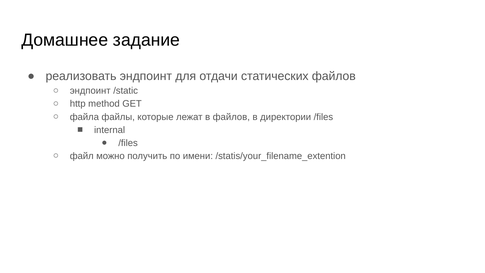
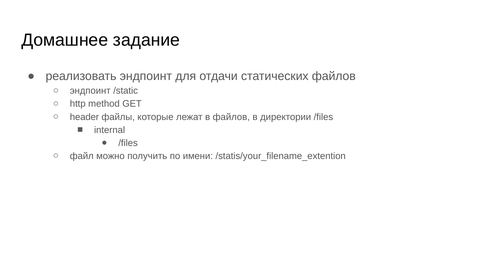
файла: файла -> header (84, 117)
